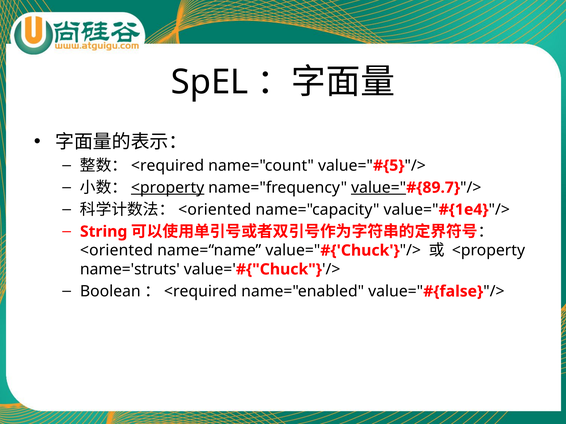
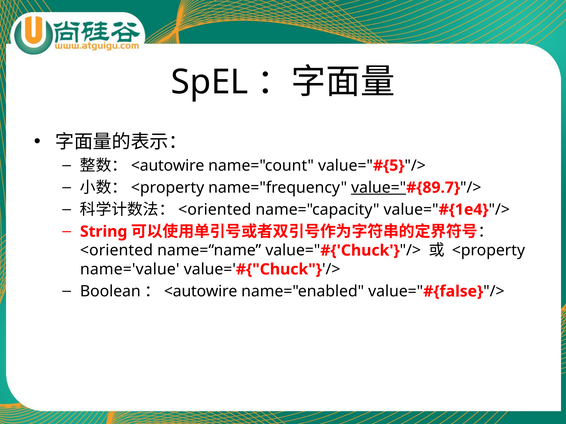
<required: <required -> <autowire (168, 166)
<property underline: present -> none (168, 188)
name='struts: name='struts -> name='value (130, 270)
<required: <required -> <autowire (201, 292)
